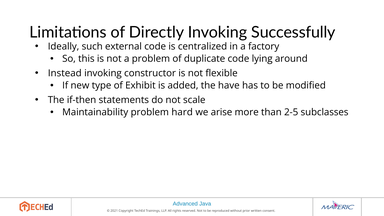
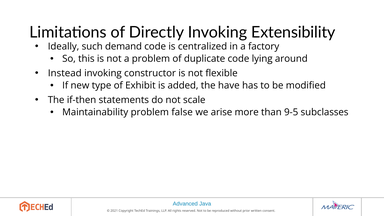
Successfully: Successfully -> Extensibility (293, 32)
external: external -> demand (124, 46)
hard: hard -> false (182, 112)
2-5: 2-5 -> 9-5 (291, 112)
